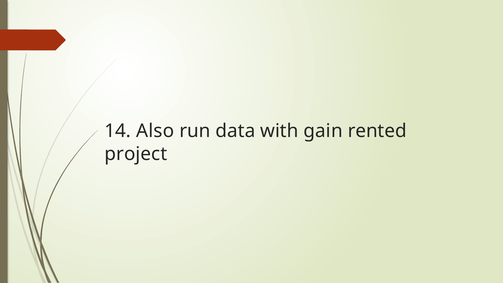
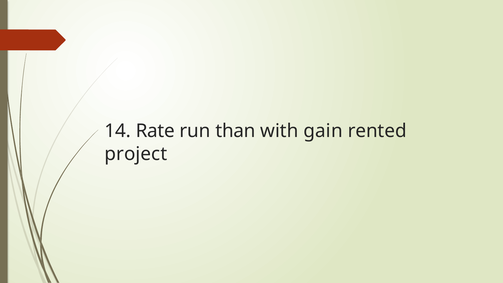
Also: Also -> Rate (155, 131)
data: data -> than (235, 131)
